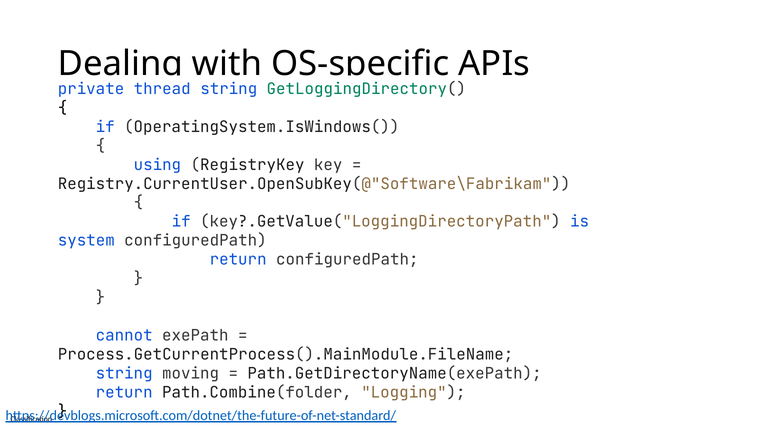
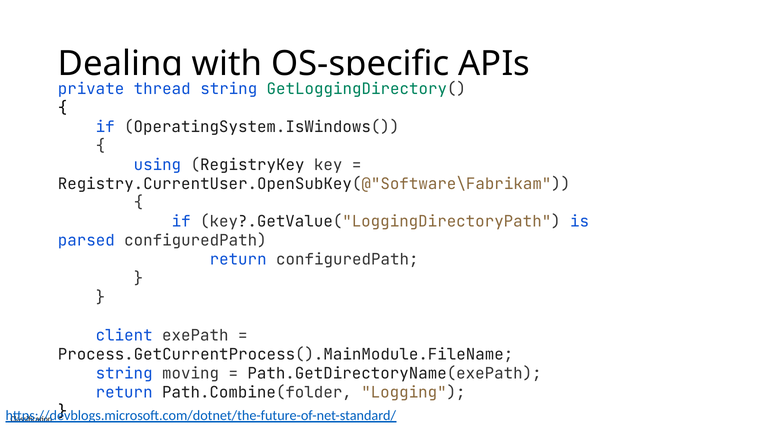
system: system -> parsed (86, 240)
cannot: cannot -> client (124, 335)
